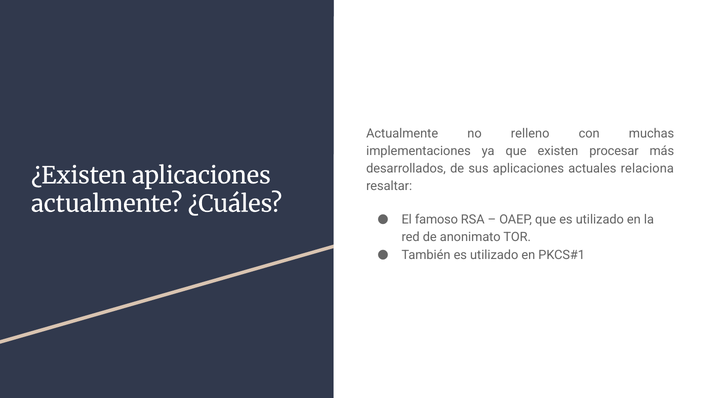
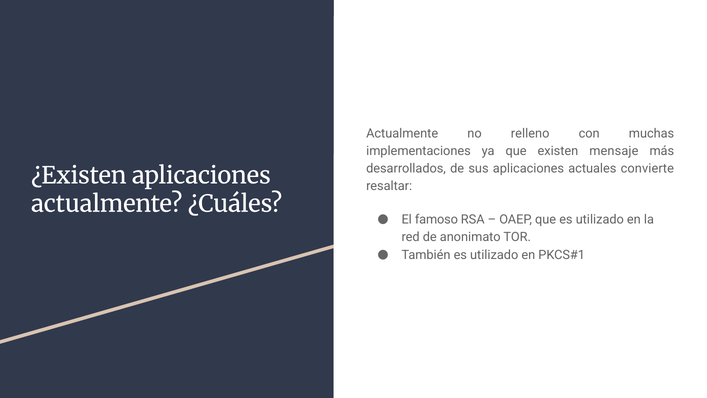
procesar: procesar -> mensaje (614, 151)
relaciona: relaciona -> convierte (647, 168)
